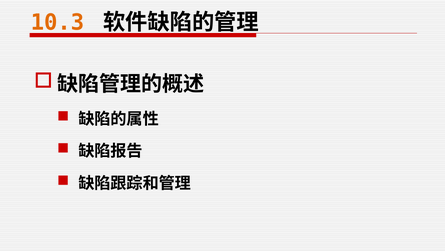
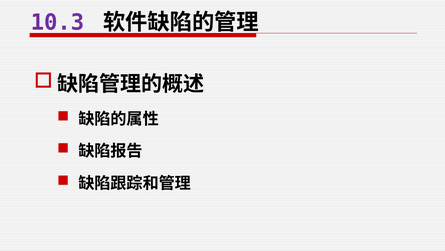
10.3 colour: orange -> purple (57, 22)
